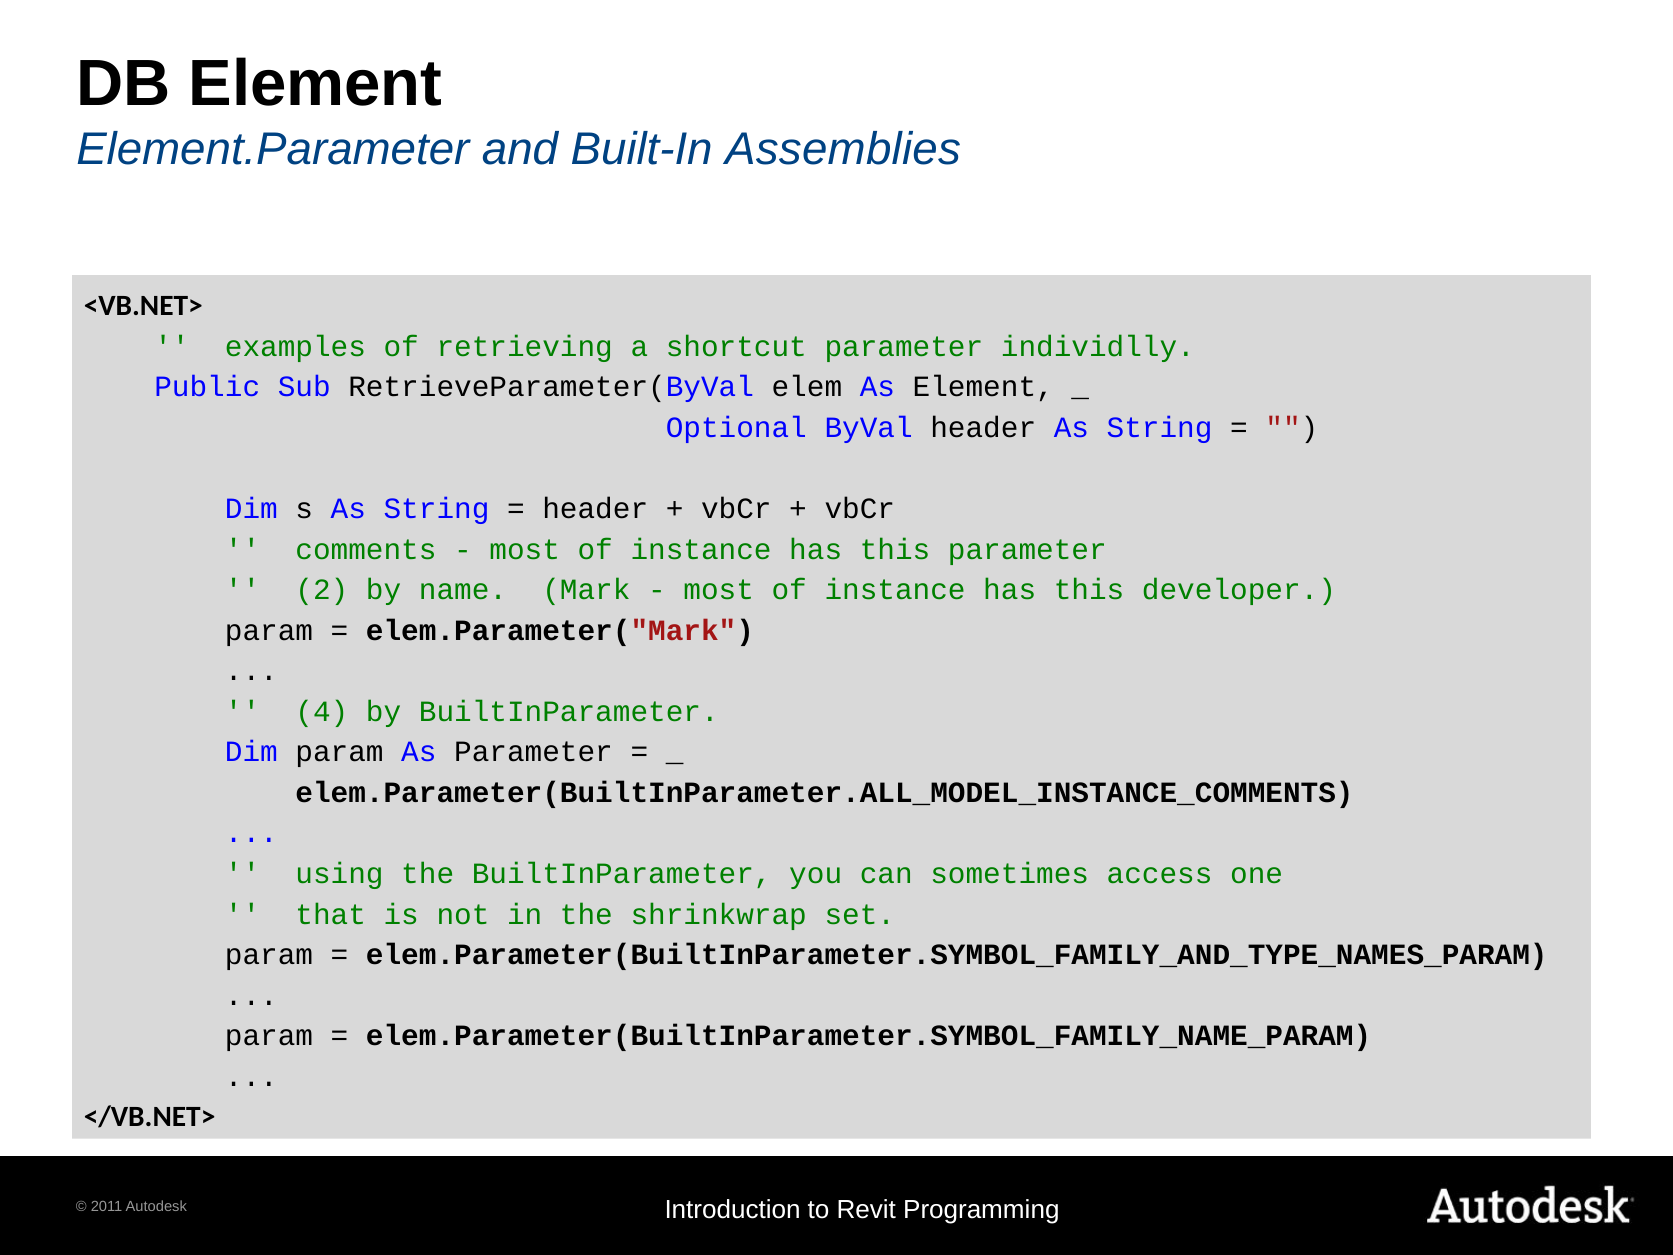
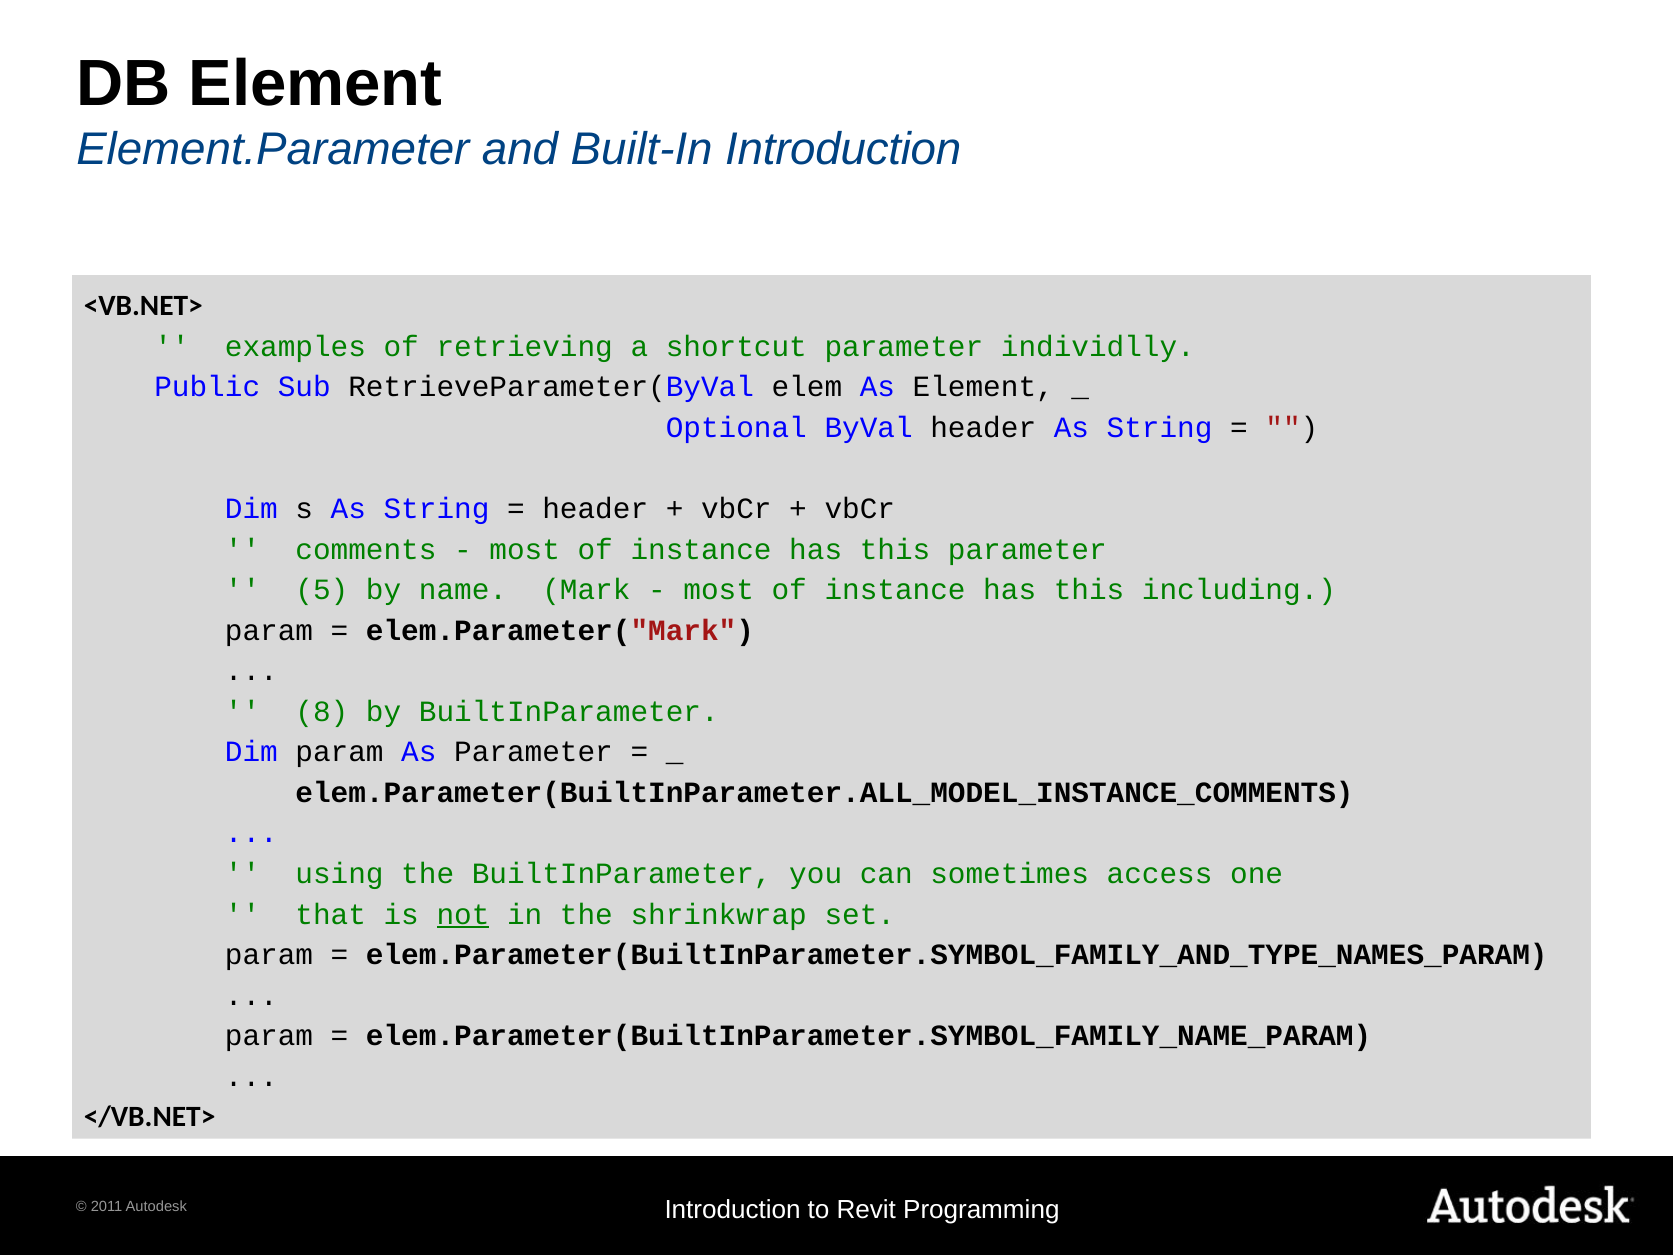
Built-In Assemblies: Assemblies -> Introduction (843, 149)
2: 2 -> 5 (322, 590)
developer: developer -> including (1239, 590)
4: 4 -> 8 (322, 711)
not underline: none -> present (463, 914)
